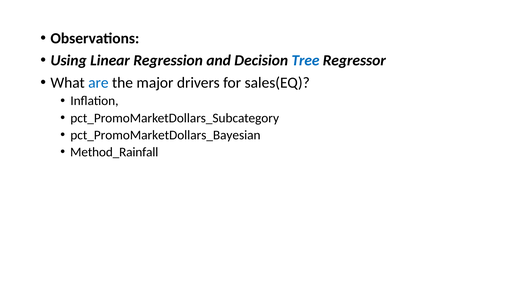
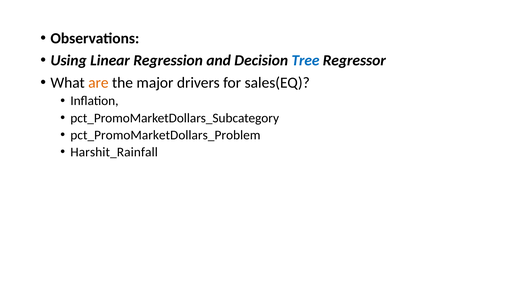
are colour: blue -> orange (98, 83)
pct_PromoMarketDollars_Bayesian: pct_PromoMarketDollars_Bayesian -> pct_PromoMarketDollars_Problem (165, 135)
Method_Rainfall: Method_Rainfall -> Harshit_Rainfall (114, 152)
